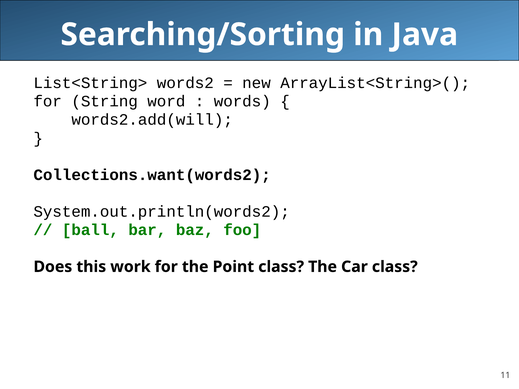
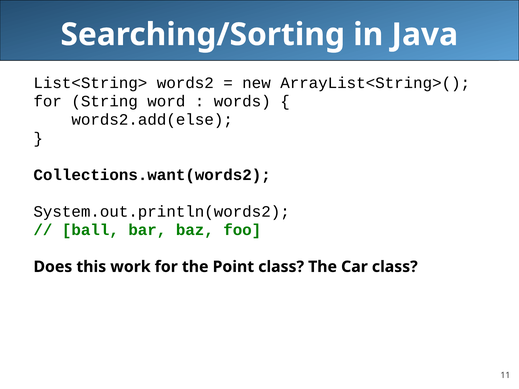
words2.add(will: words2.add(will -> words2.add(else (152, 120)
